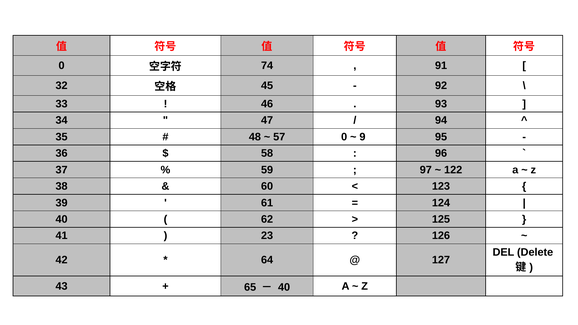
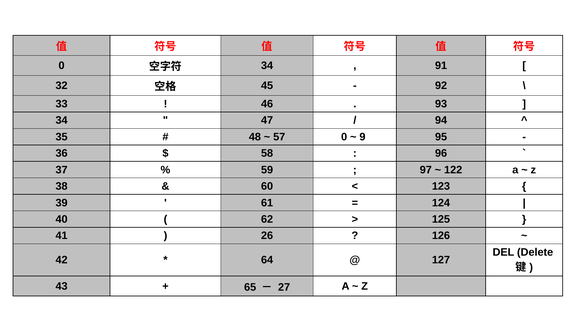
74: 74 -> 34 (267, 66)
23: 23 -> 26 (267, 236)
40: 40 -> 27 (284, 287)
